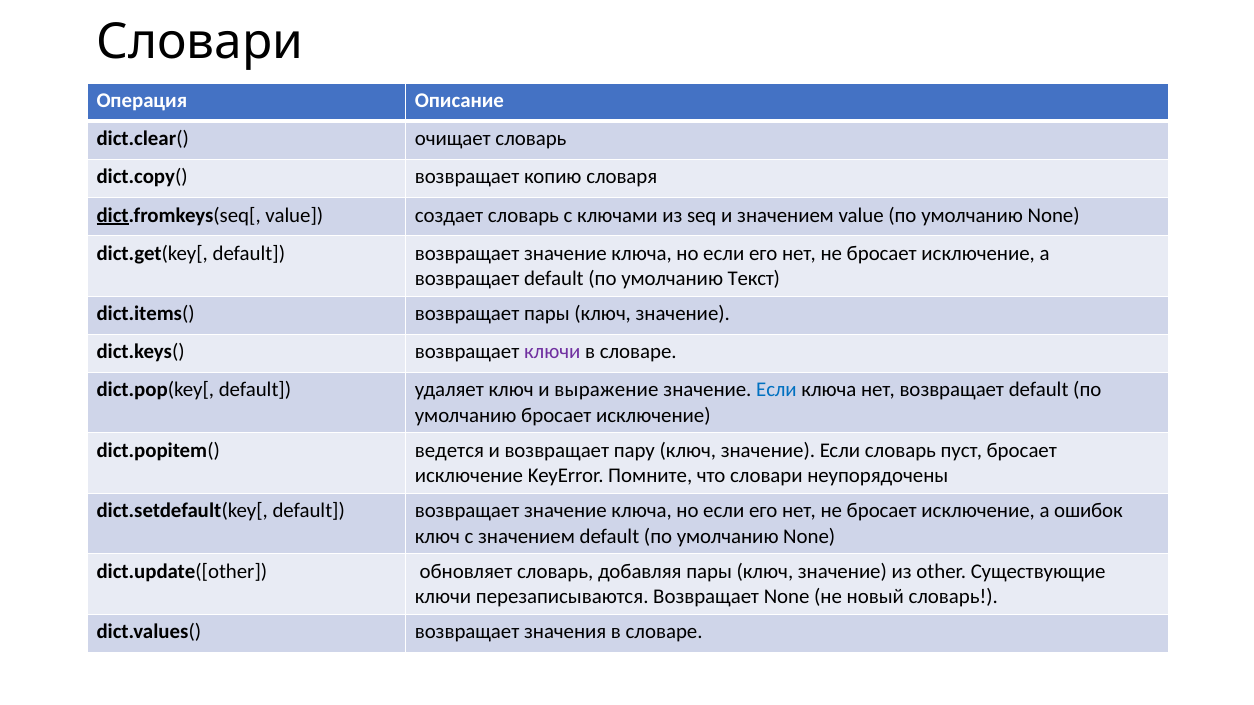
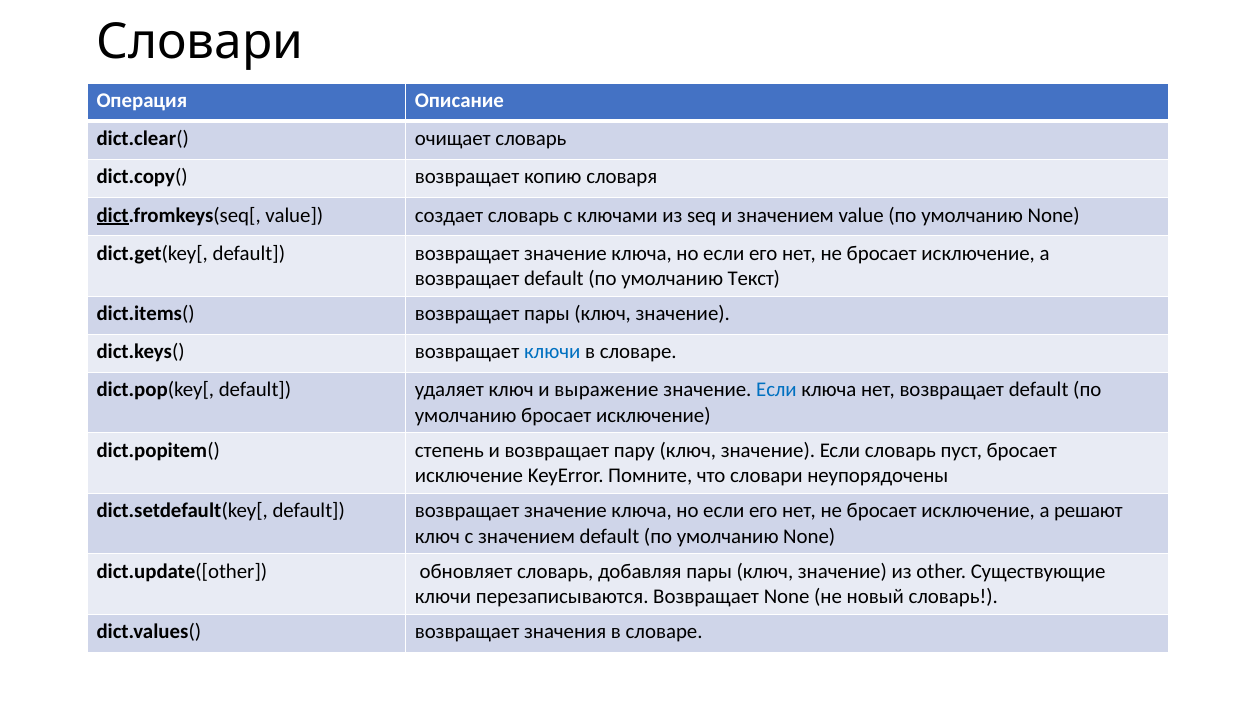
ключи colour: purple -> blue (552, 352)
ведется: ведется -> степень (449, 451)
ошибок: ошибок -> решают (1088, 511)
